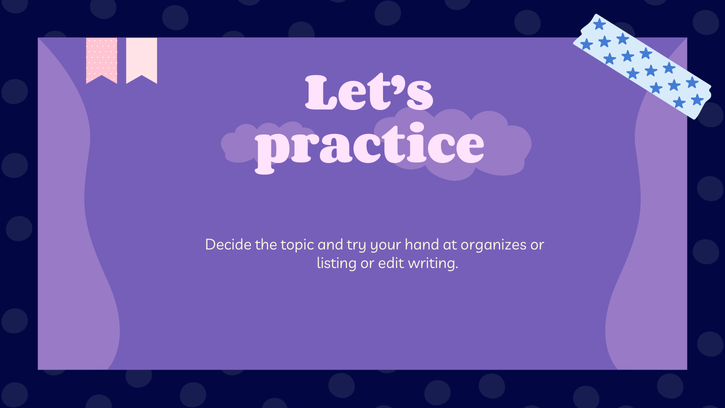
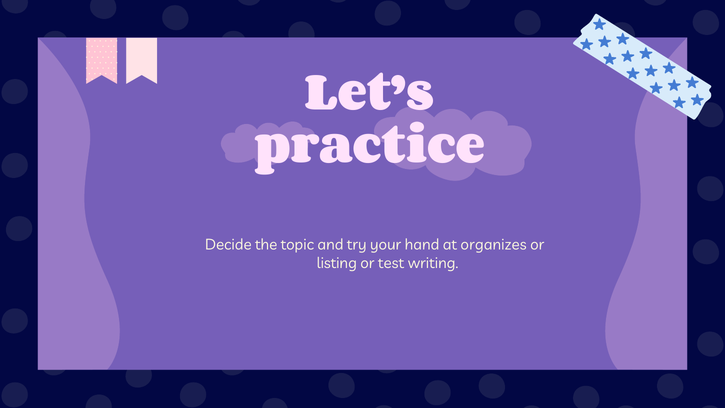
edit: edit -> test (391, 263)
